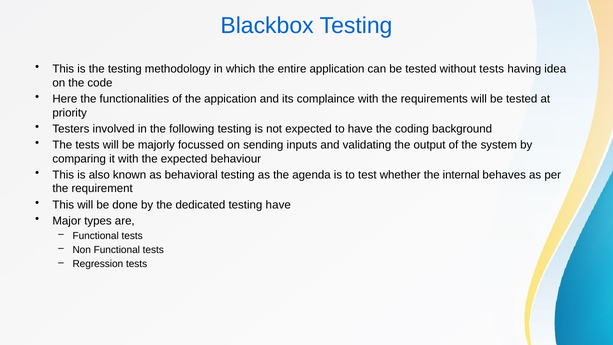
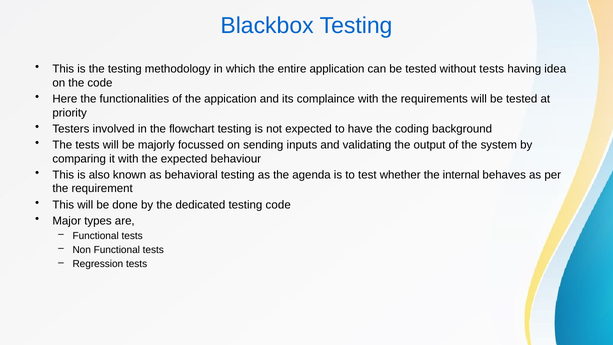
following: following -> flowchart (192, 129)
testing have: have -> code (278, 205)
